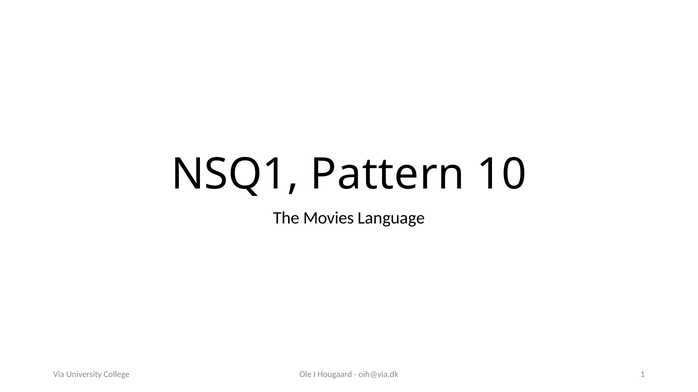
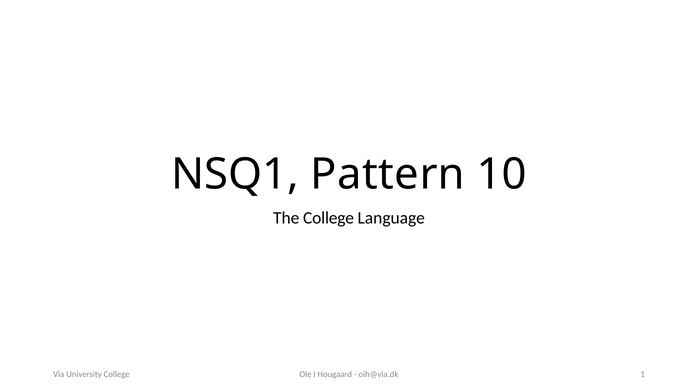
The Movies: Movies -> College (329, 218)
